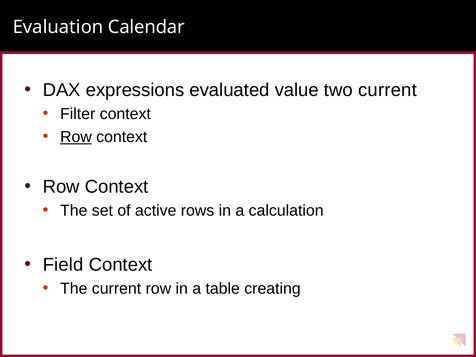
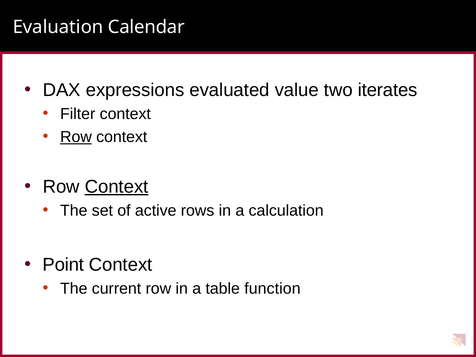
two current: current -> iterates (388, 90)
Context underline: none -> present (117, 187)
Field: Field -> Point (63, 265)
creating: creating -> function (272, 289)
